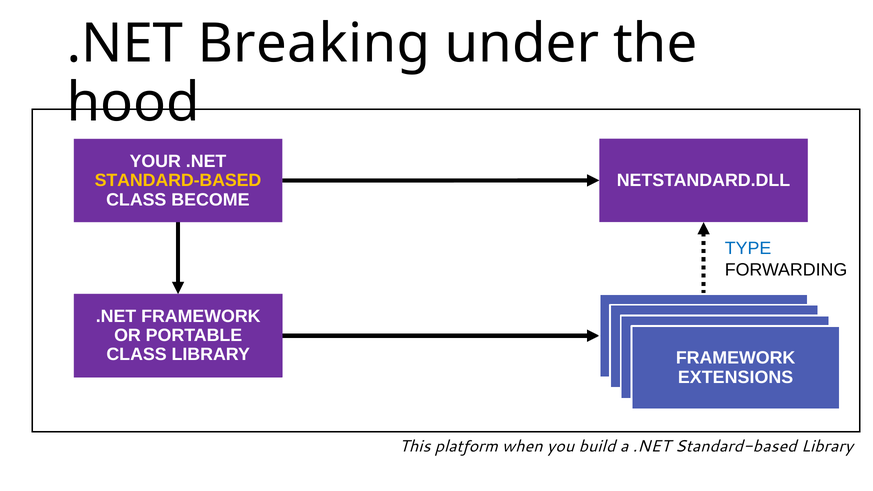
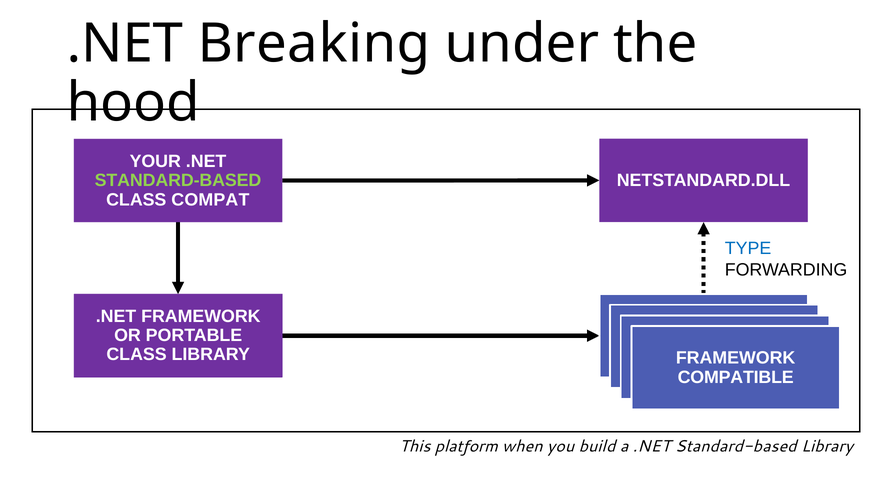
STANDARD-BASED colour: yellow -> light green (178, 180)
BECOME: BECOME -> COMPAT (210, 200)
EXTENSIONS: EXTENSIONS -> COMPATIBLE (736, 377)
